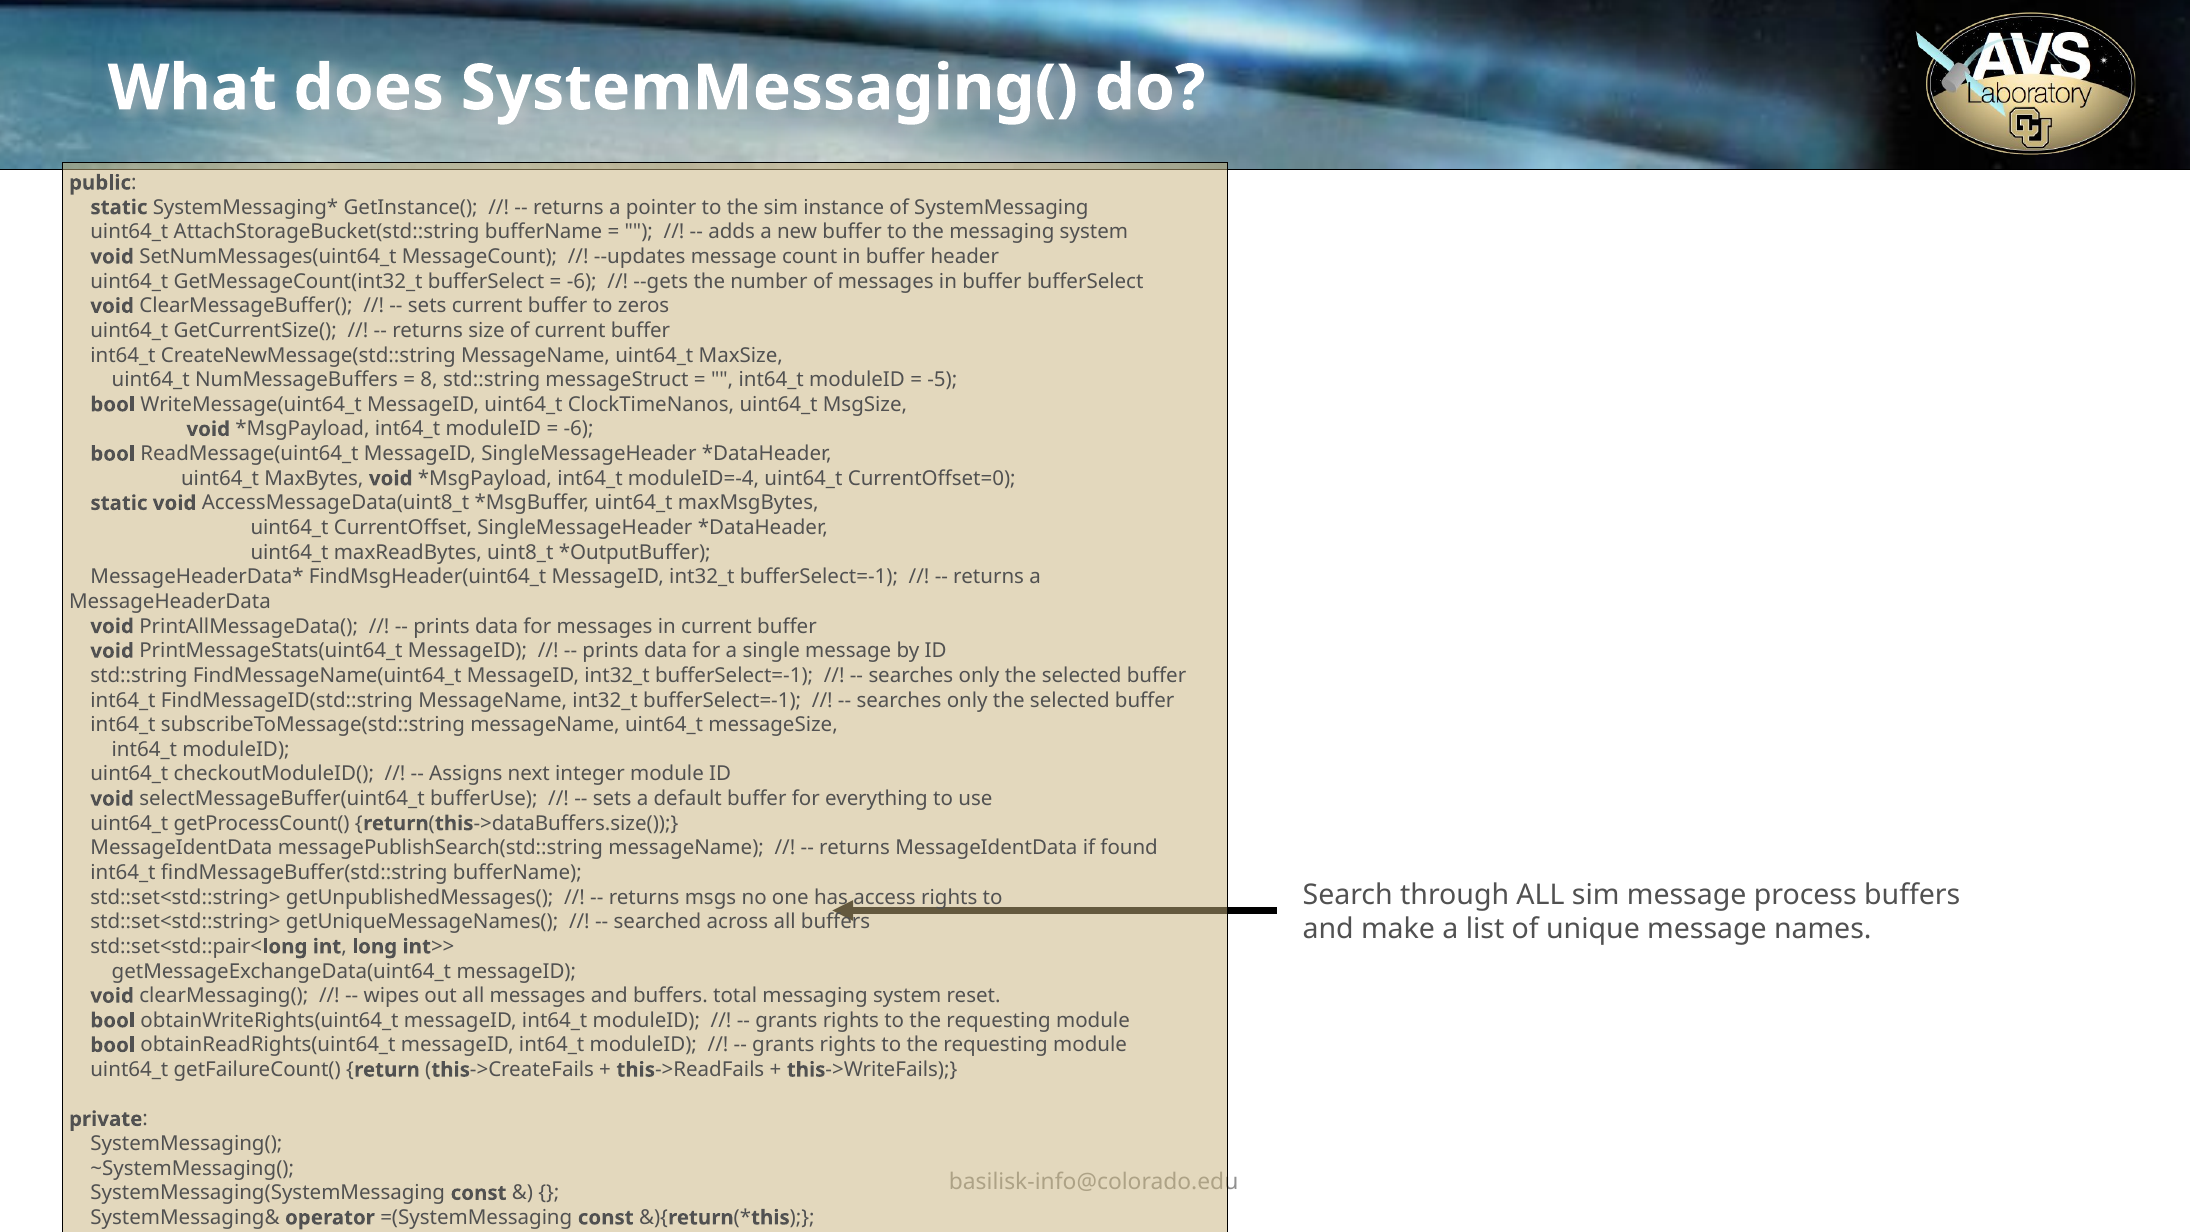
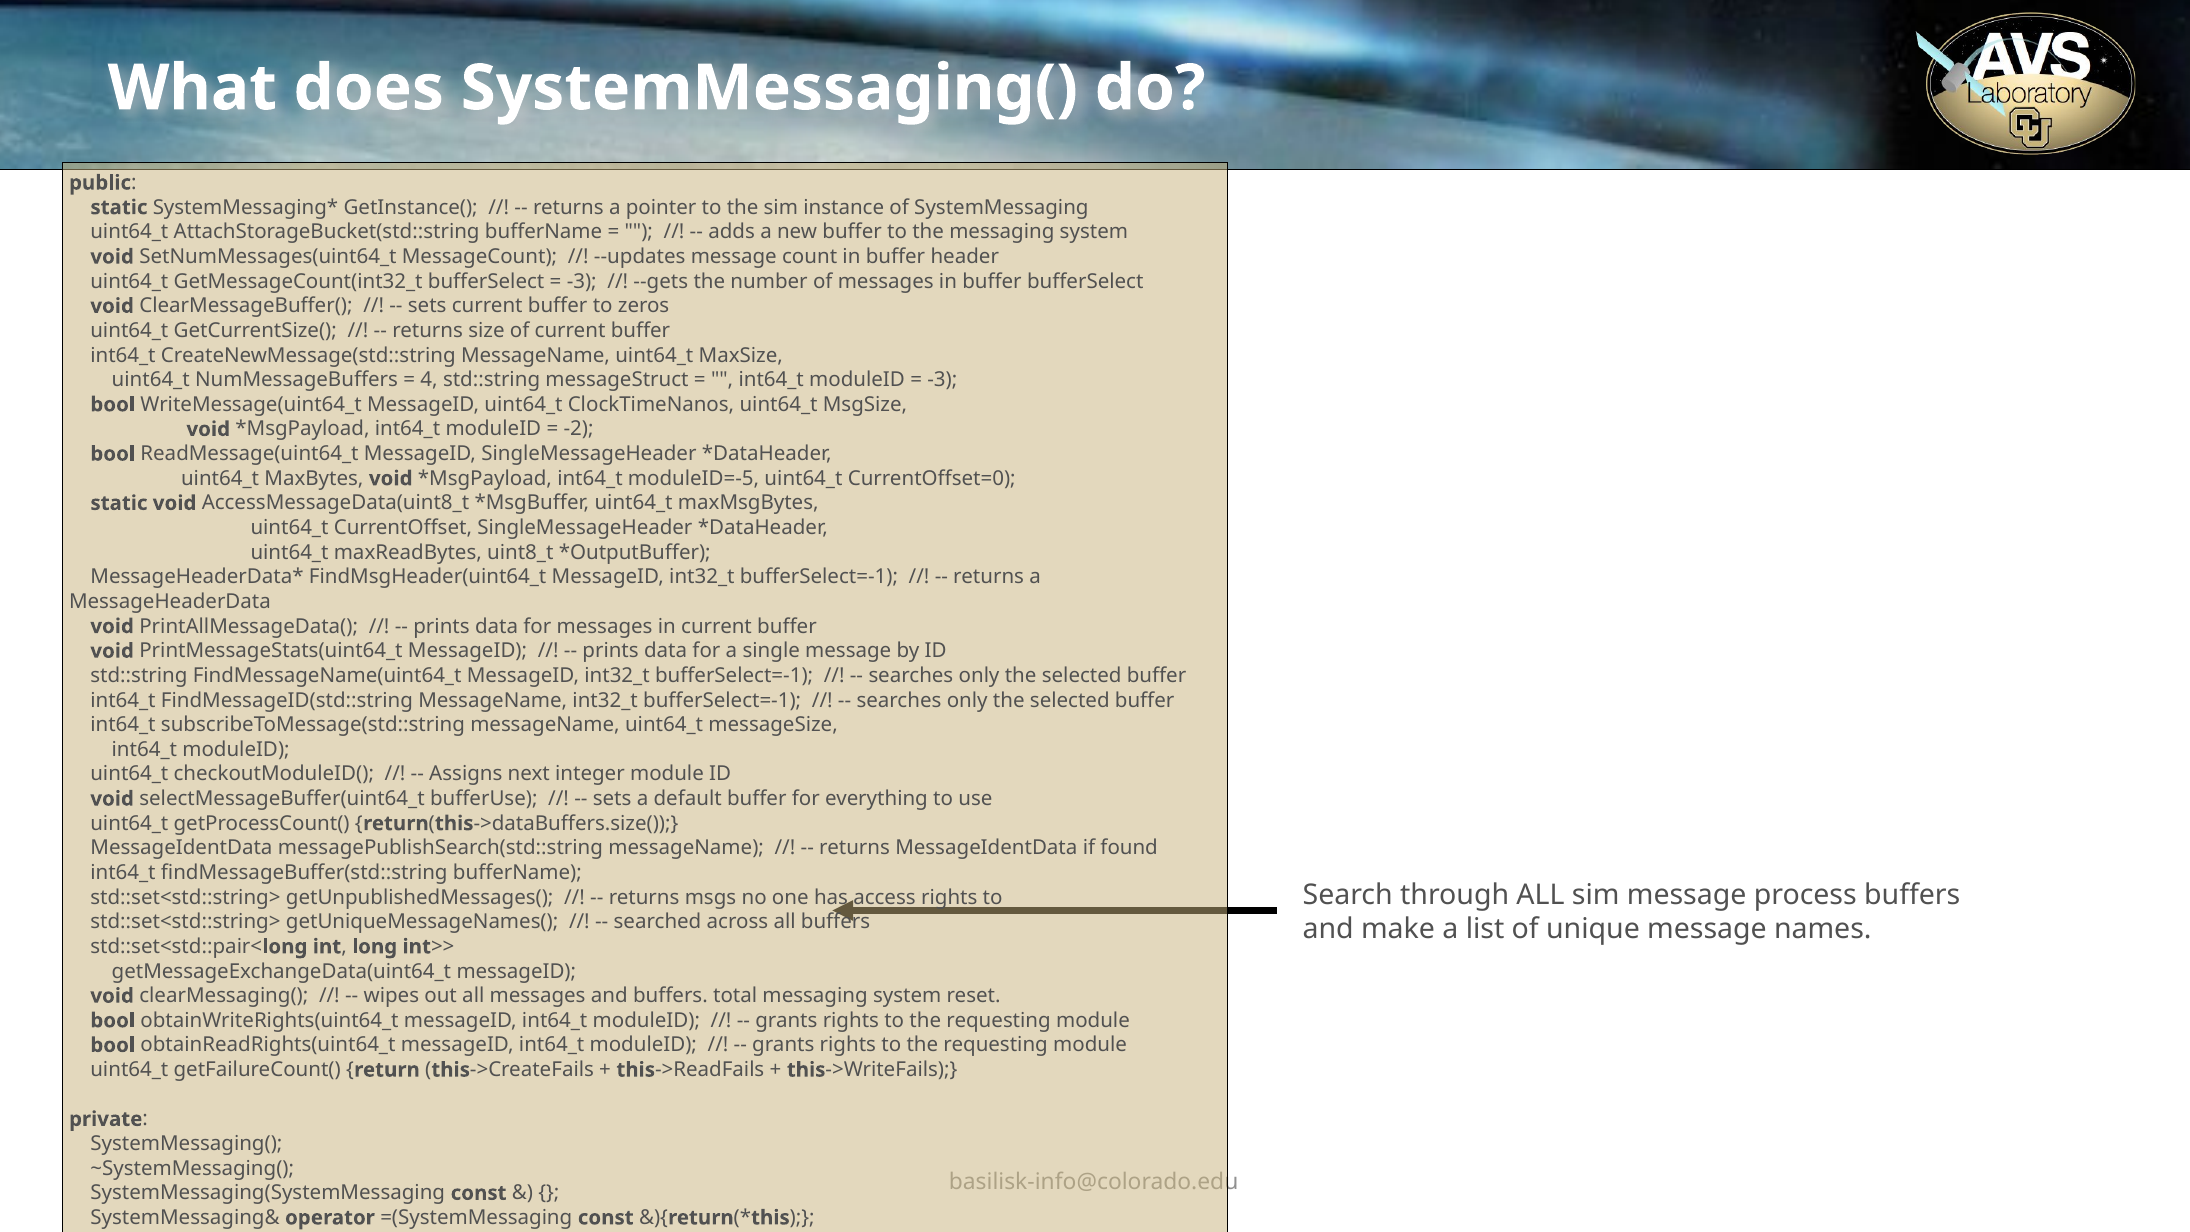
-6: -6 -> -3 (582, 281)
8: 8 -> 4 (429, 380)
-5: -5 -> -3 (942, 380)
-6: -6 -> -2 (579, 429)
moduleID=-4: moduleID=-4 -> moduleID=-5 (694, 478)
